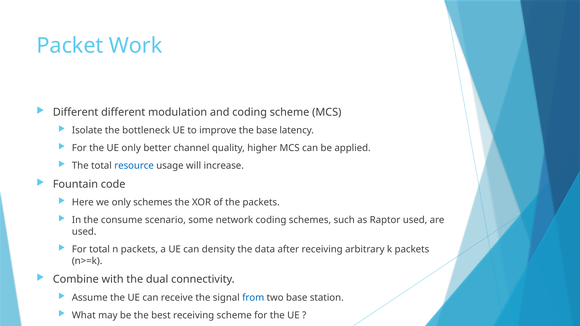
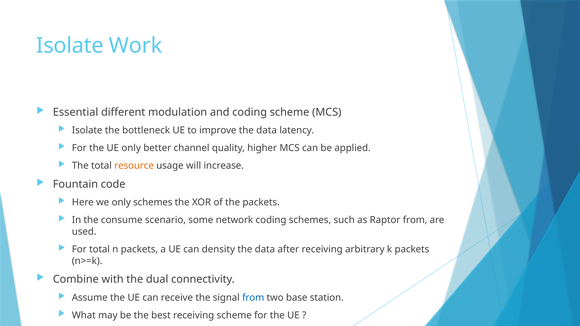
Packet: Packet -> Isolate (70, 46)
Different: Different -> Essential (76, 112)
improve the base: base -> data (267, 131)
resource colour: blue -> orange (134, 166)
Raptor used: used -> from (415, 220)
